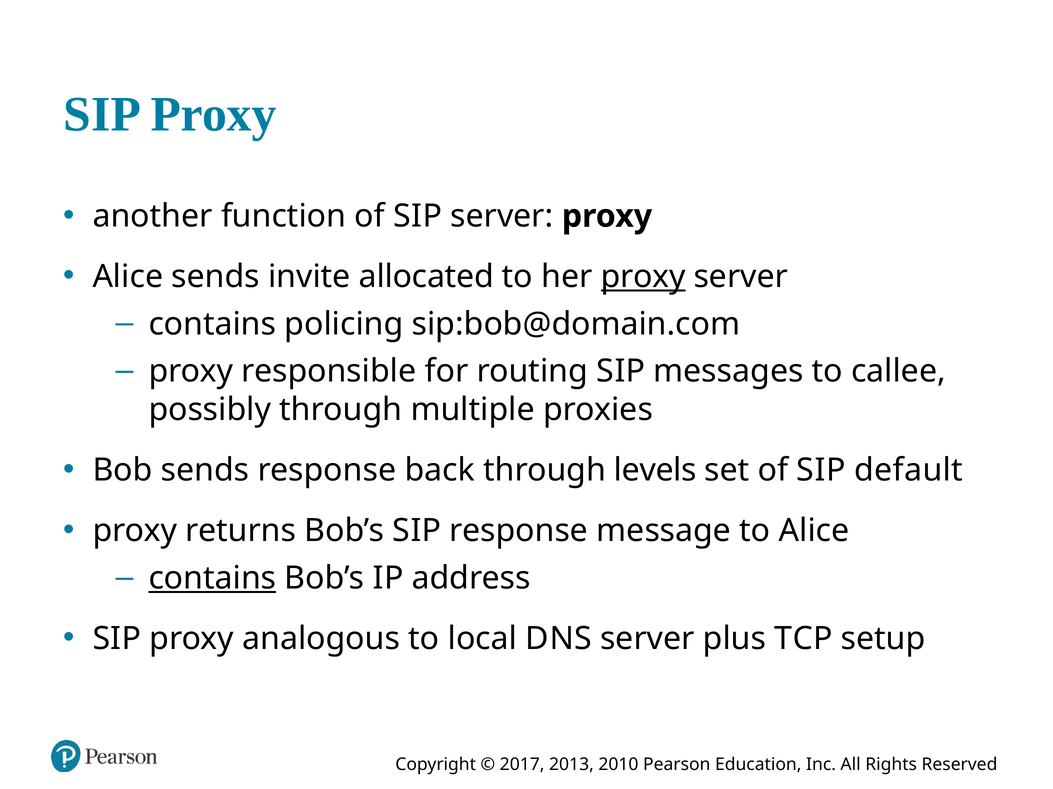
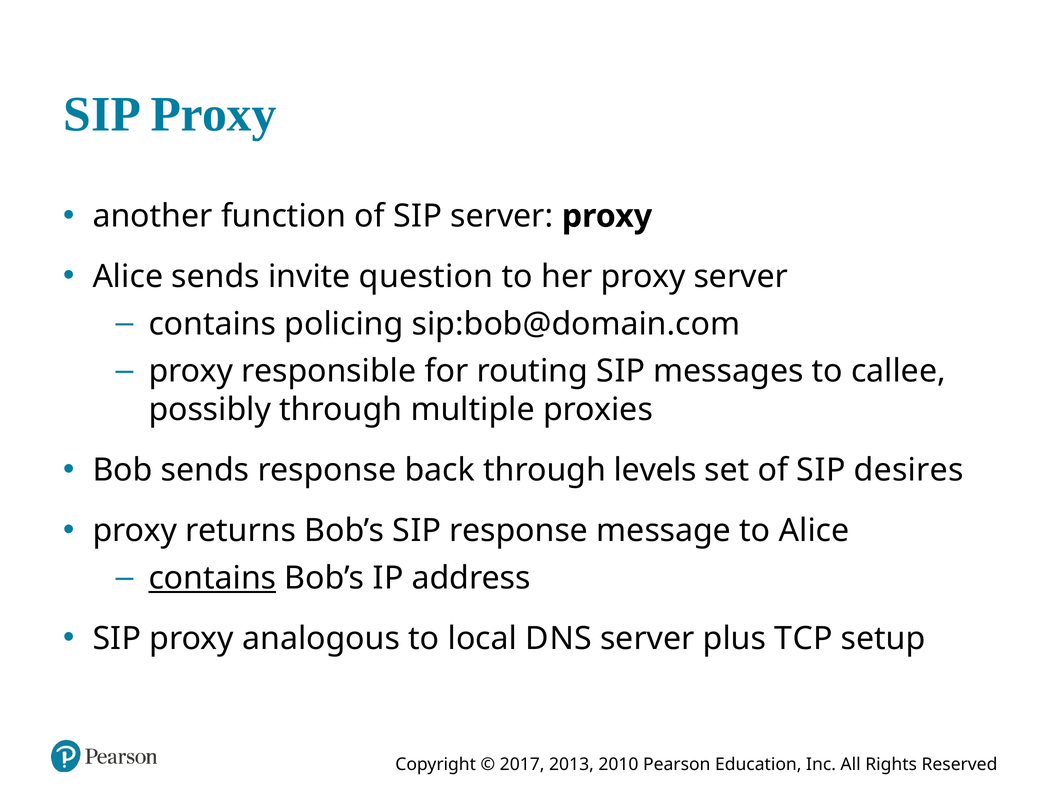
allocated: allocated -> question (426, 277)
proxy underline: present -> none (643, 277)
default: default -> desires (909, 471)
